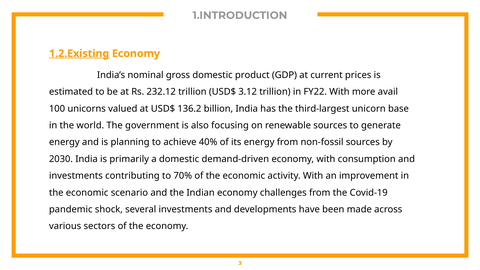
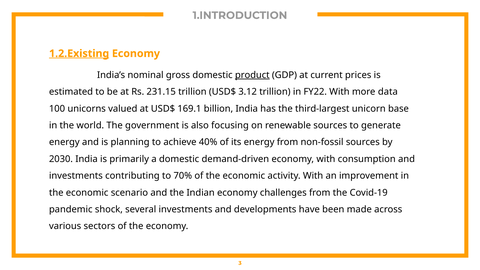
product underline: none -> present (252, 75)
232.12: 232.12 -> 231.15 (161, 92)
avail: avail -> data (388, 92)
136.2: 136.2 -> 169.1 (189, 109)
